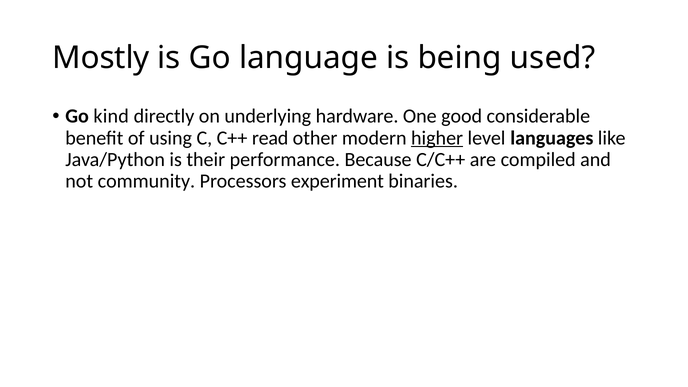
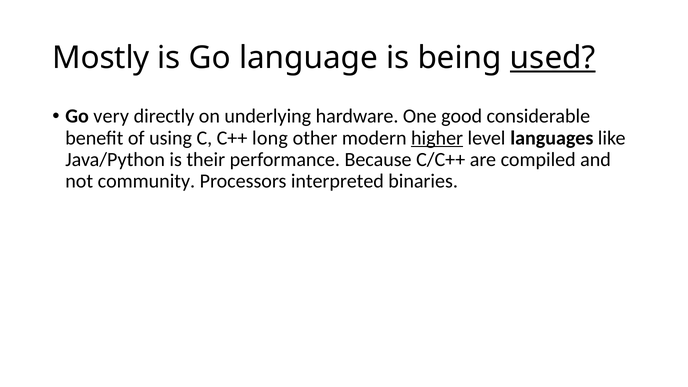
used underline: none -> present (553, 58)
kind: kind -> very (111, 116)
read: read -> long (270, 138)
experiment: experiment -> interpreted (337, 181)
